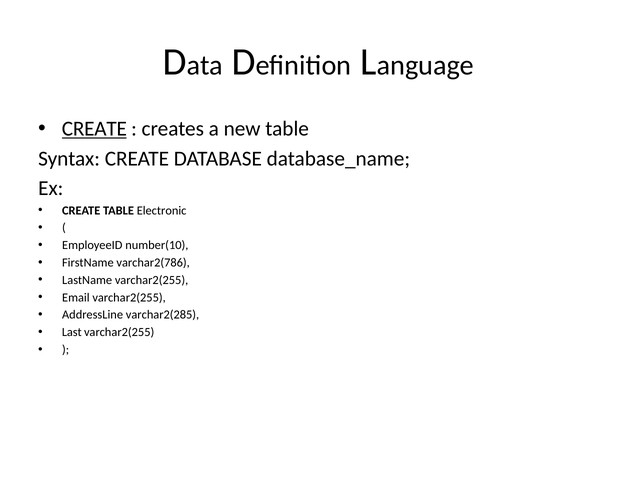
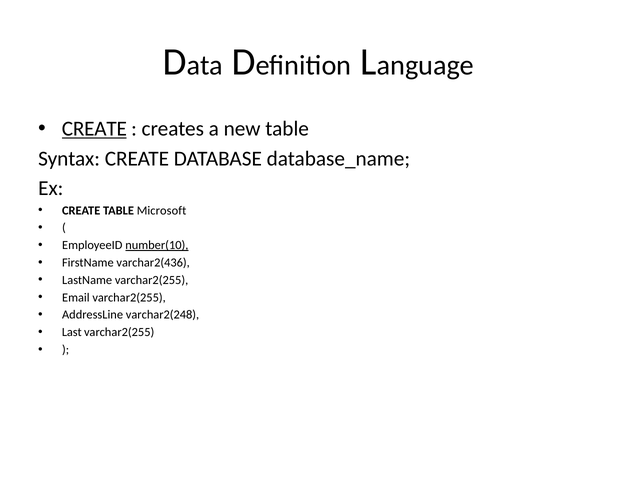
Electronic: Electronic -> Microsoft (162, 210)
number(10 underline: none -> present (157, 245)
varchar2(786: varchar2(786 -> varchar2(436 (153, 263)
varchar2(285: varchar2(285 -> varchar2(248 (163, 315)
